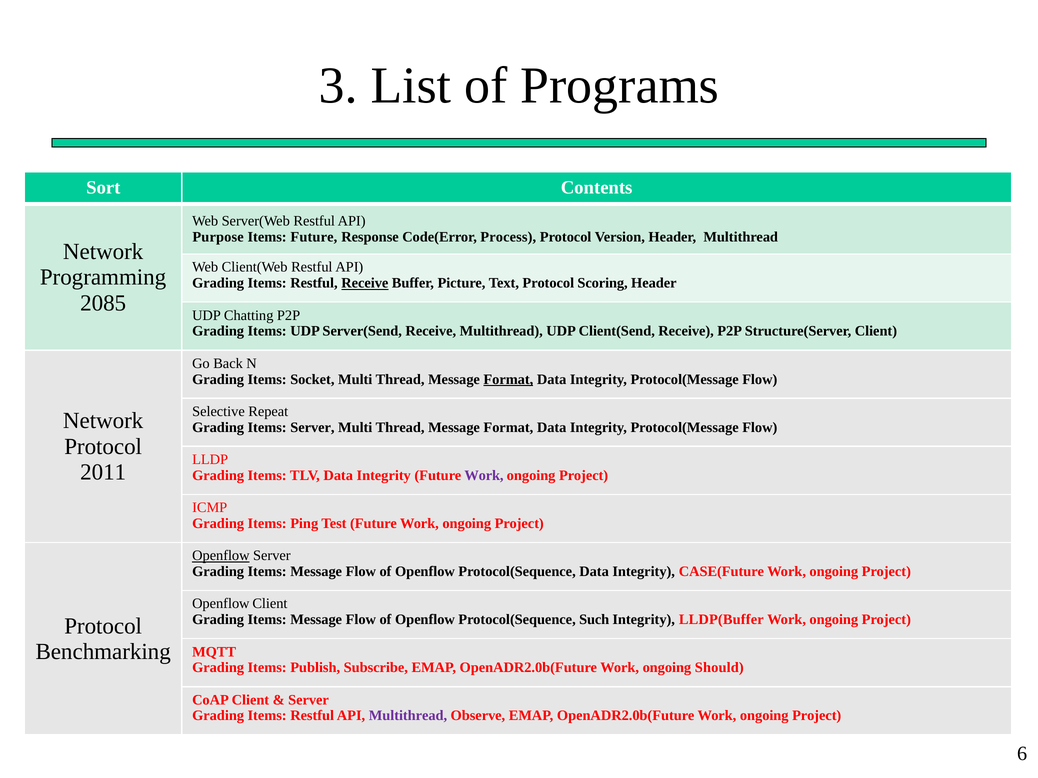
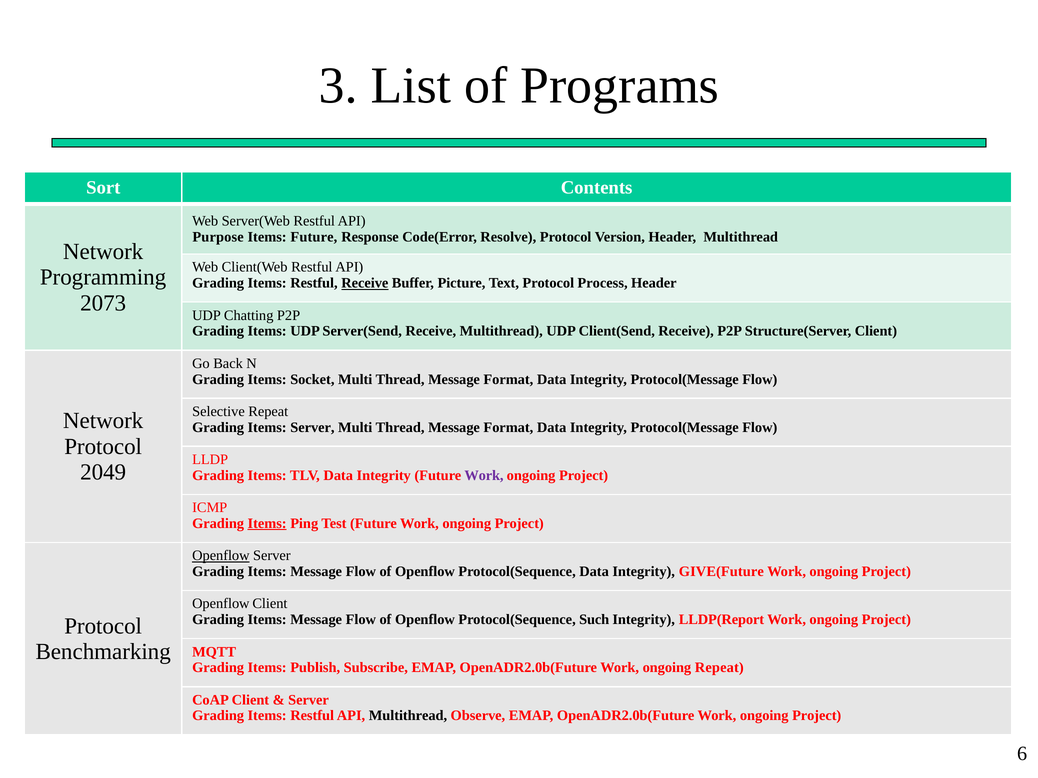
Process: Process -> Resolve (508, 237)
Scoring: Scoring -> Process (603, 283)
2085: 2085 -> 2073 (103, 303)
Format underline: present -> none (508, 380)
2011: 2011 -> 2049 (103, 472)
Items underline: none -> present (267, 524)
CASE(Future: CASE(Future -> GIVE(Future (721, 572)
LLDP(Buffer: LLDP(Buffer -> LLDP(Report (721, 620)
ongoing Should: Should -> Repeat (719, 668)
Multithread colour: purple -> black (408, 716)
